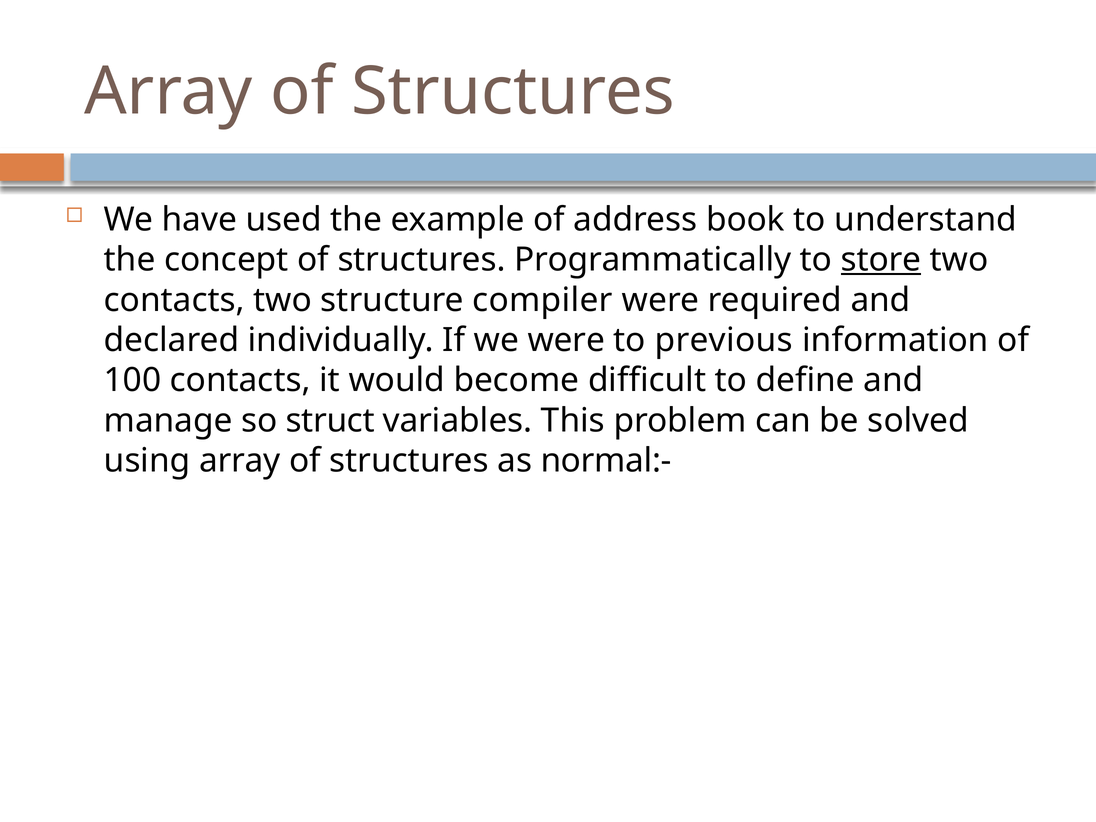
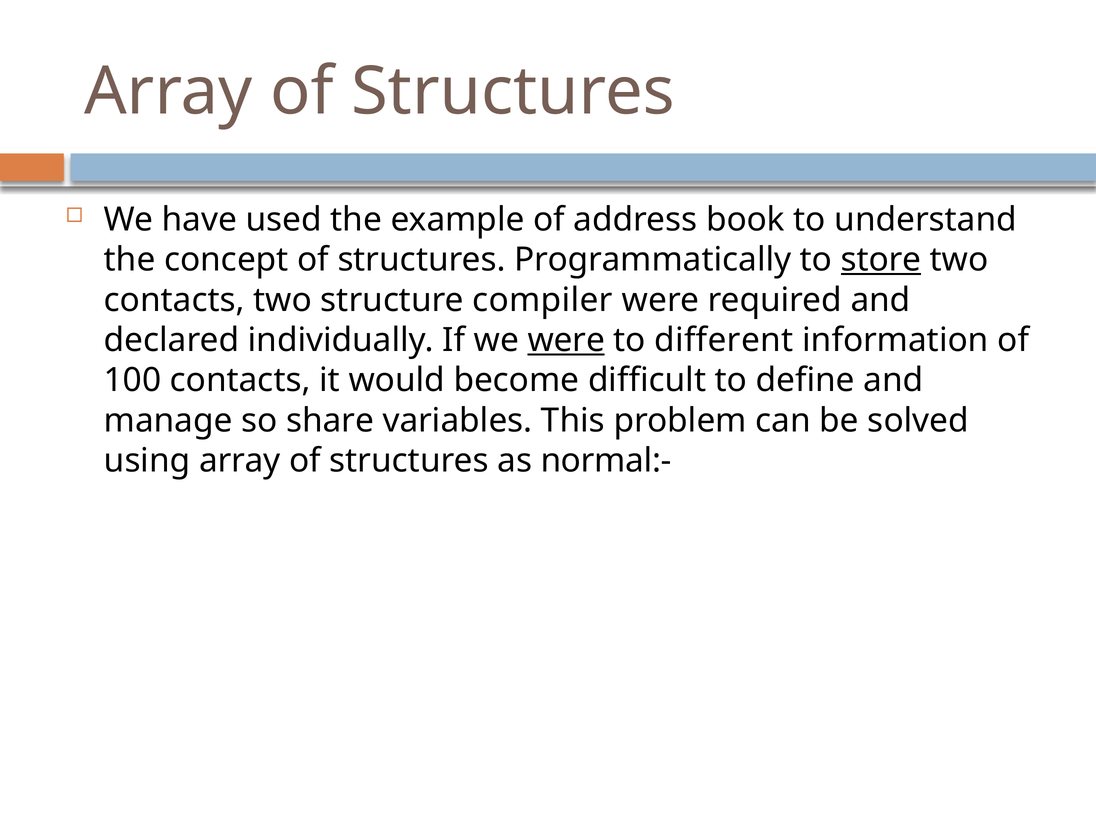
were underline: none -> present (566, 340)
previous: previous -> different (724, 340)
struct: struct -> share (330, 420)
